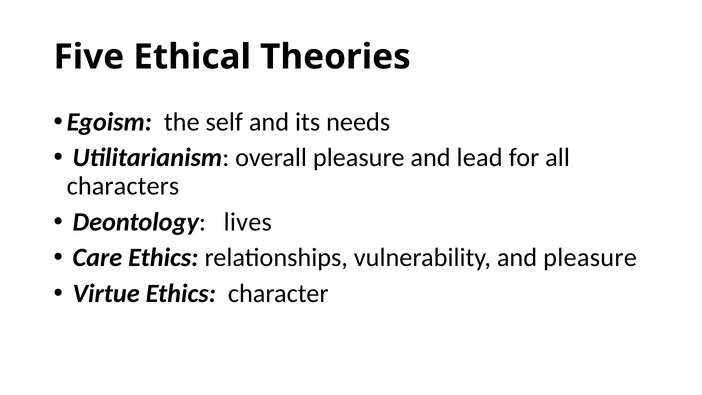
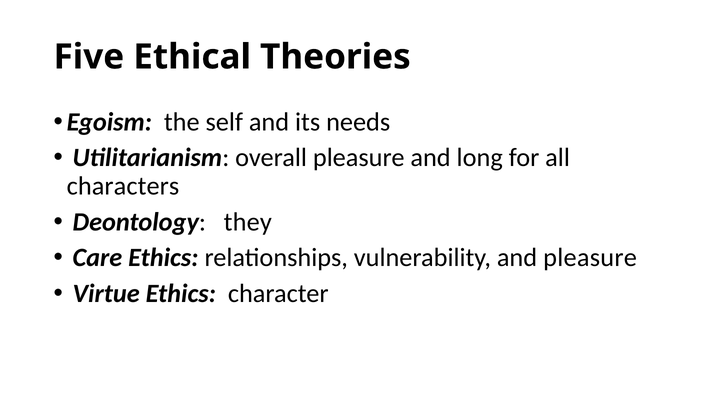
lead: lead -> long (480, 158)
lives: lives -> they (248, 222)
